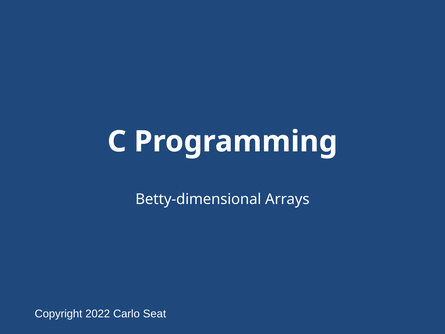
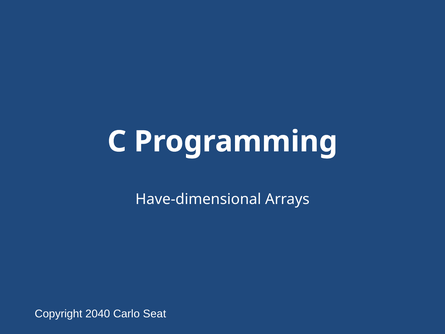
Betty-dimensional: Betty-dimensional -> Have-dimensional (198, 199)
2022: 2022 -> 2040 (98, 314)
